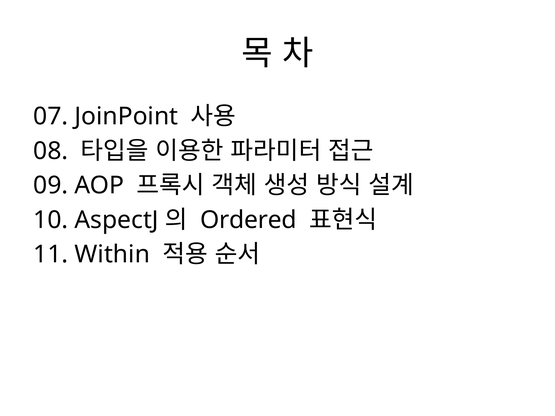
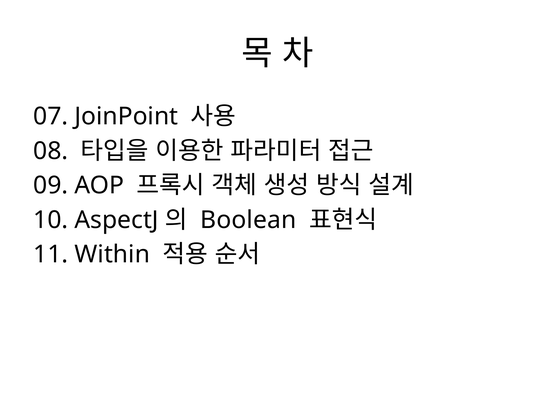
Ordered: Ordered -> Boolean (248, 220)
